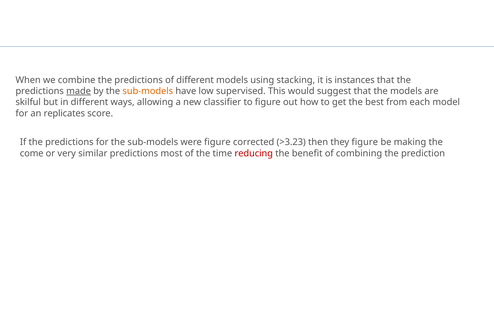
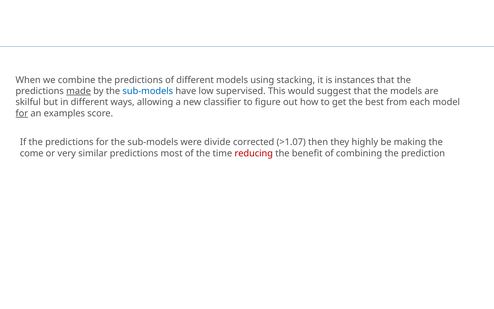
sub-models colour: orange -> blue (148, 91)
for underline: none -> present (22, 113)
replicates: replicates -> examples (64, 113)
were figure: figure -> divide (217, 142)
>3.23: >3.23 -> >1.07 (291, 142)
they figure: figure -> highly (365, 142)
